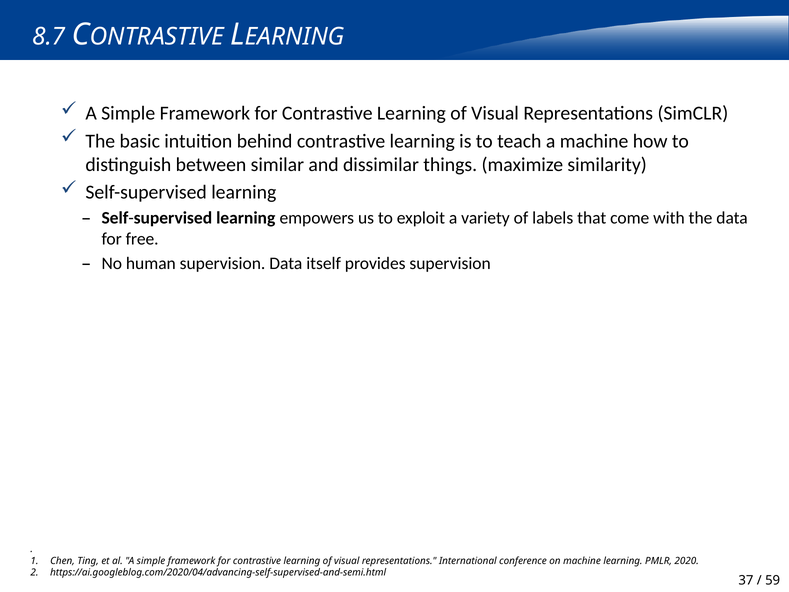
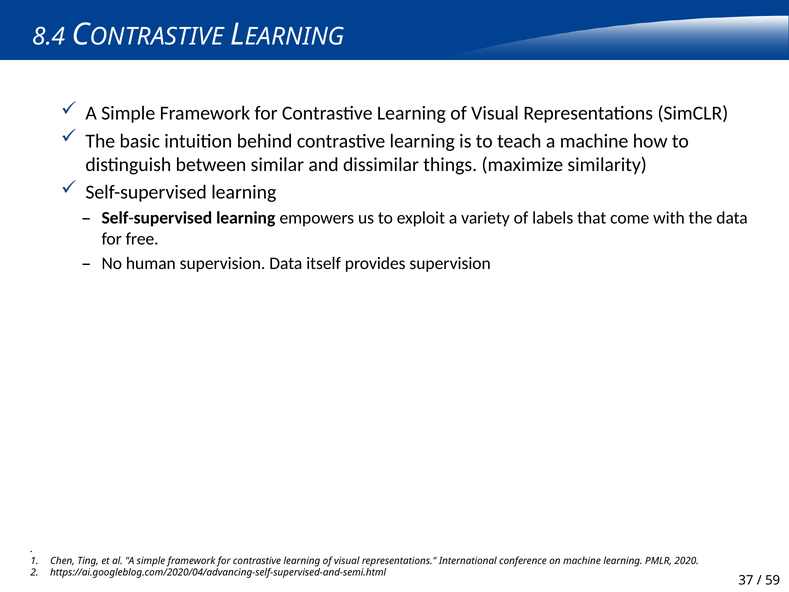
8.7: 8.7 -> 8.4 (49, 37)
